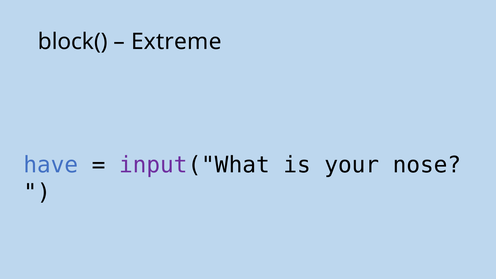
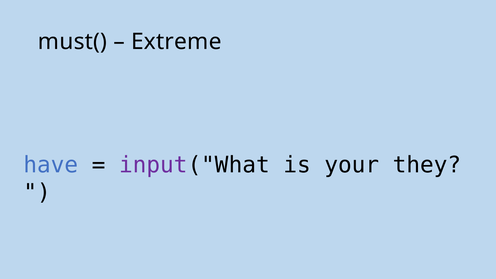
block(: block( -> must( (73, 42)
nose: nose -> they (427, 165)
